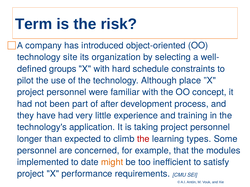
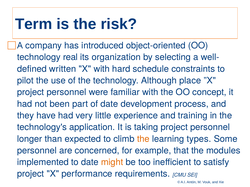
site: site -> real (70, 57)
groups: groups -> written (63, 69)
of after: after -> date (109, 104)
the colour: red -> orange (143, 139)
